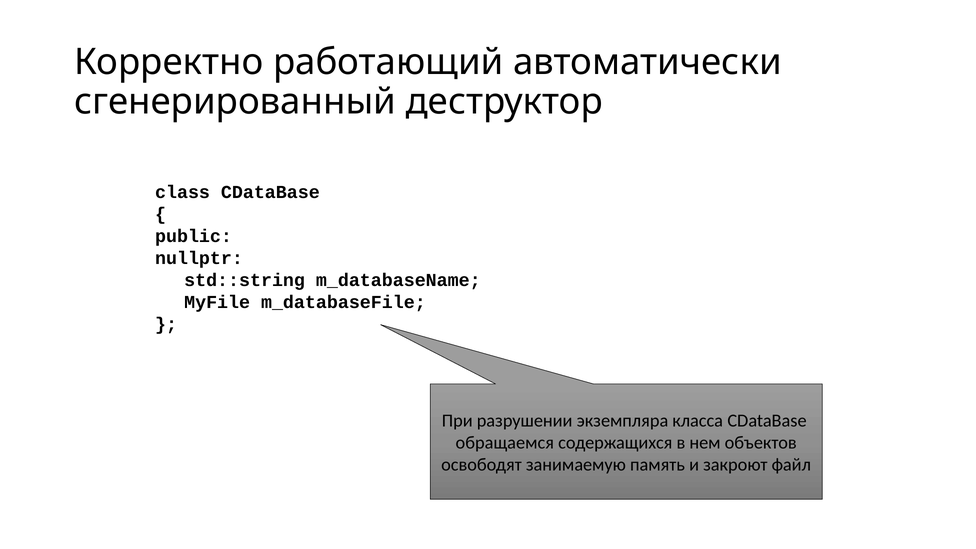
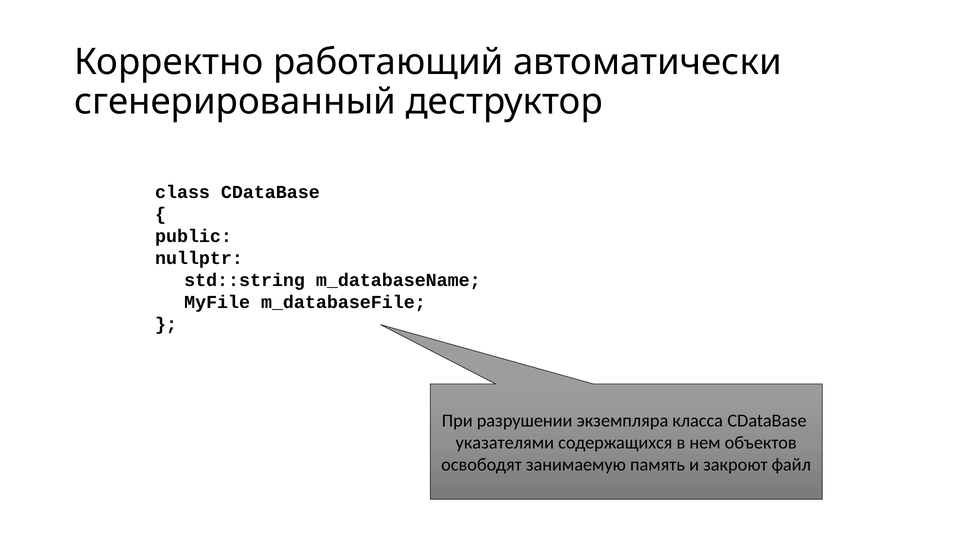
обращаемся: обращаемся -> указателями (505, 443)
